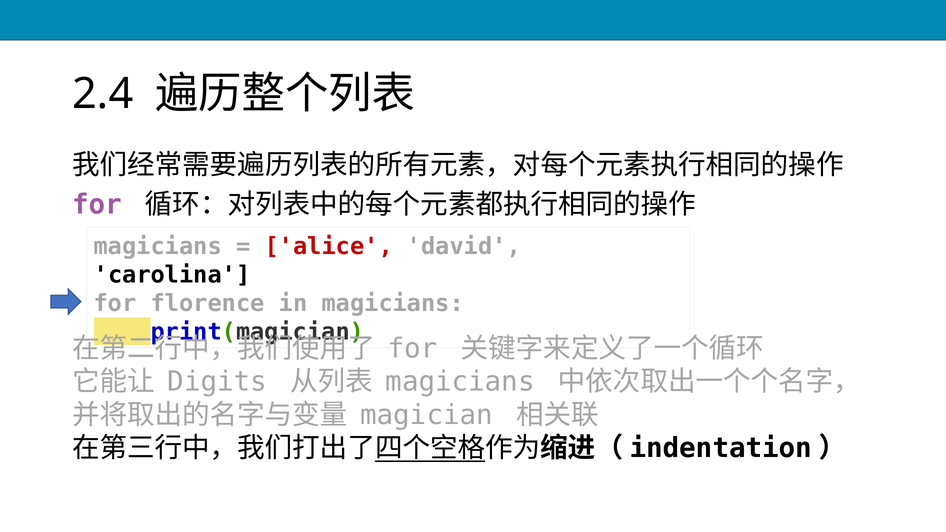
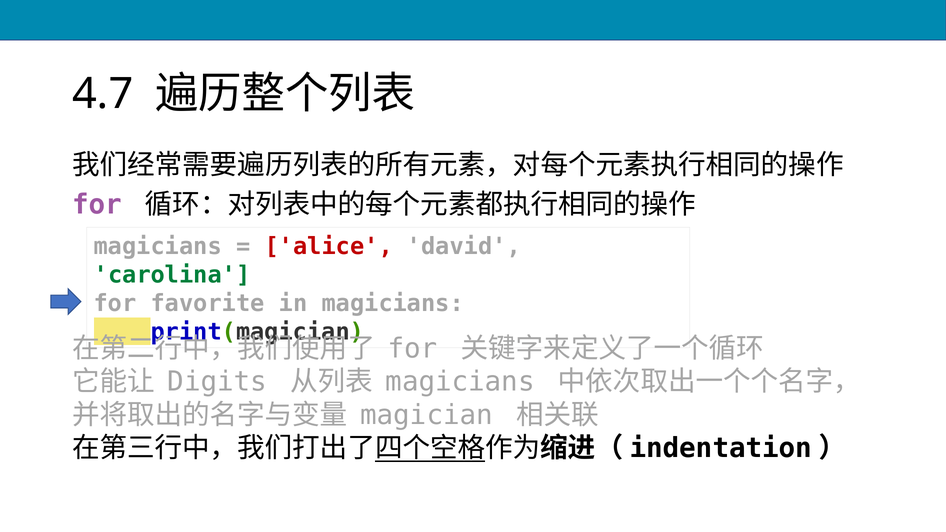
2.4: 2.4 -> 4.7 (103, 94)
carolina colour: black -> green (172, 275)
florence: florence -> favorite (208, 303)
